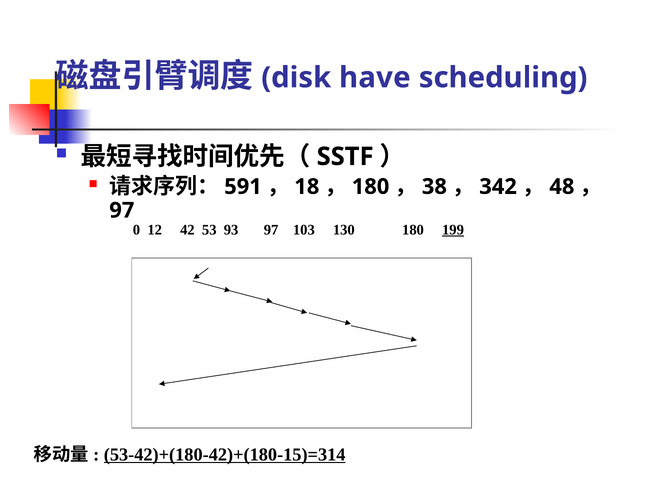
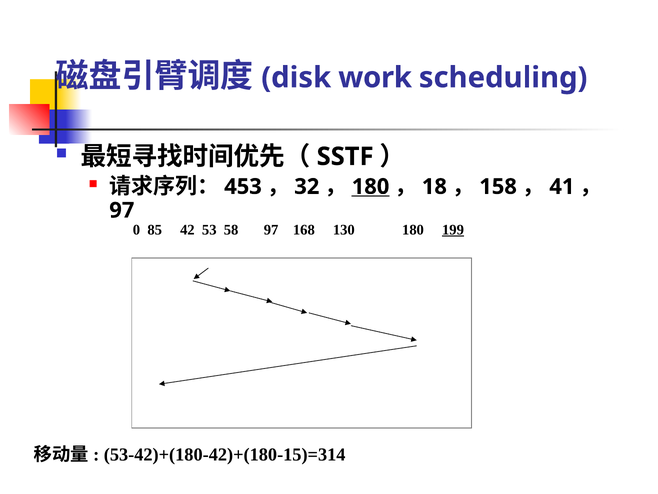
have: have -> work (375, 78)
591: 591 -> 453 (243, 186)
18: 18 -> 32 (307, 186)
180 underline: none -> present (371, 186)
38: 38 -> 18 (434, 186)
342: 342 -> 158 (498, 186)
48: 48 -> 41 (562, 186)
12: 12 -> 85 (155, 230)
93: 93 -> 58 (231, 230)
103: 103 -> 168 (304, 230)
53-42)+(180-42)+(180-15)=314 underline: present -> none (225, 454)
